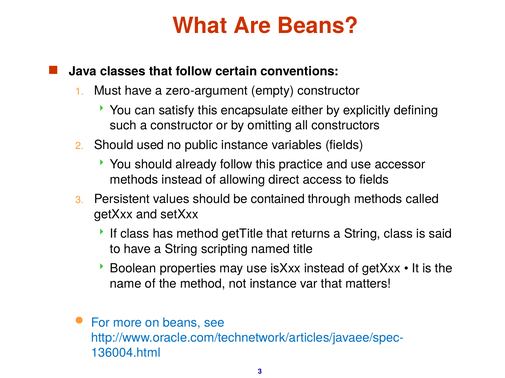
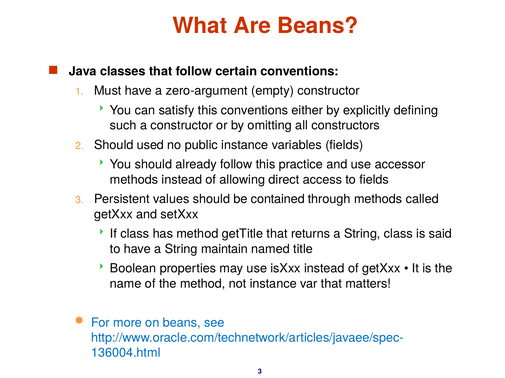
this encapsulate: encapsulate -> conventions (255, 111)
scripting: scripting -> maintain (224, 249)
